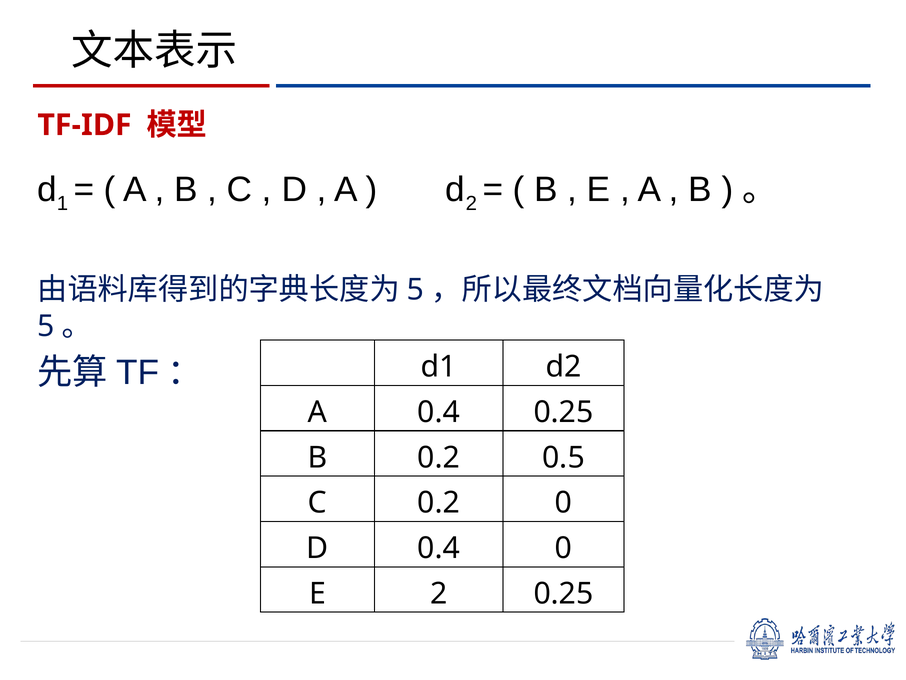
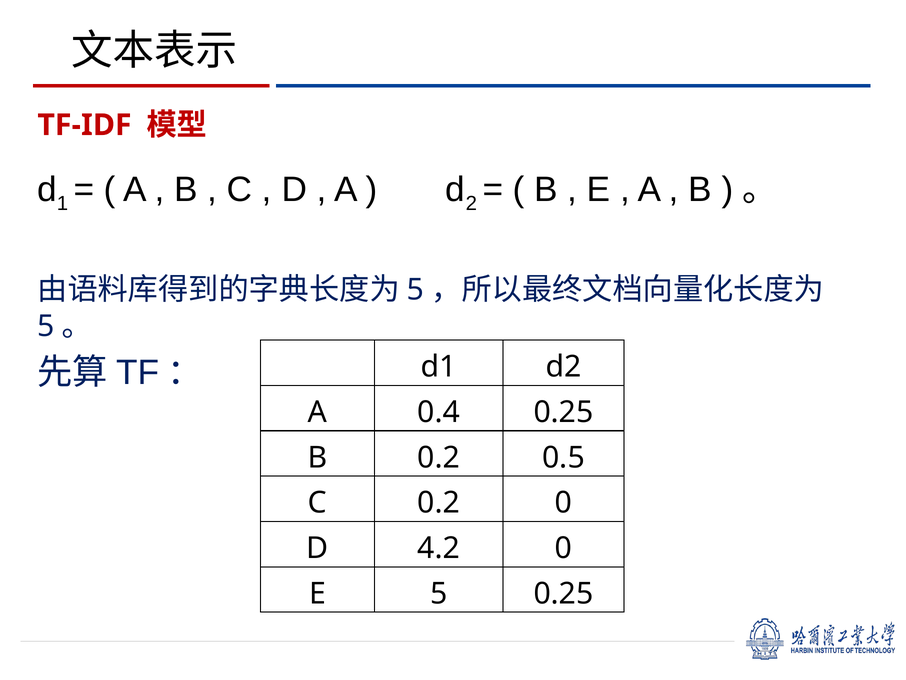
D 0.4: 0.4 -> 4.2 (439, 548)
E 2: 2 -> 5 (439, 593)
